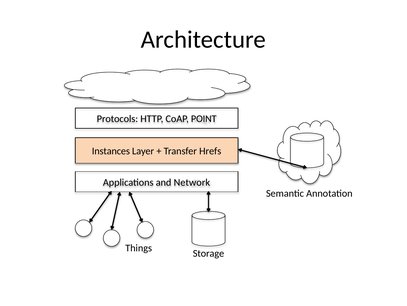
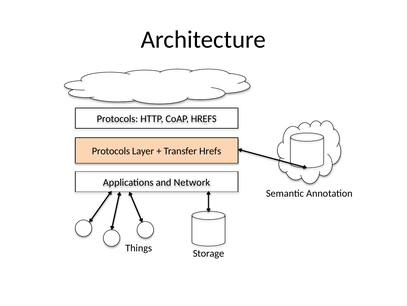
CoAP POINT: POINT -> HREFS (204, 119)
Instances: Instances -> Protocols (111, 151)
